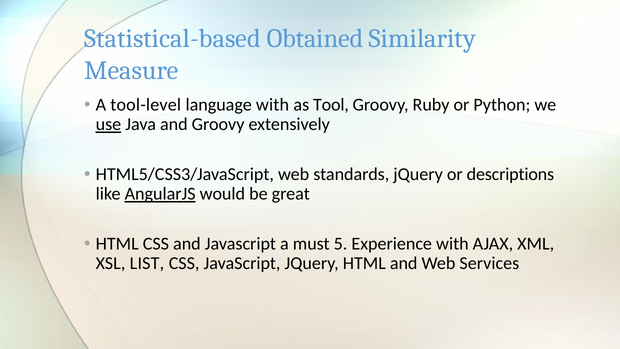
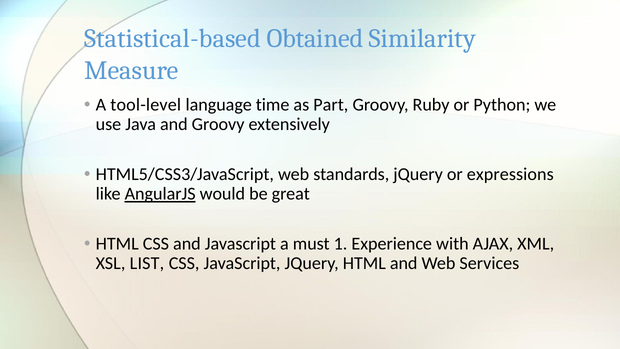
language with: with -> time (273, 105)
Tool: Tool -> Part (331, 105)
use underline: present -> none (108, 124)
descriptions: descriptions -> expressions (510, 174)
5: 5 -> 1 (341, 244)
